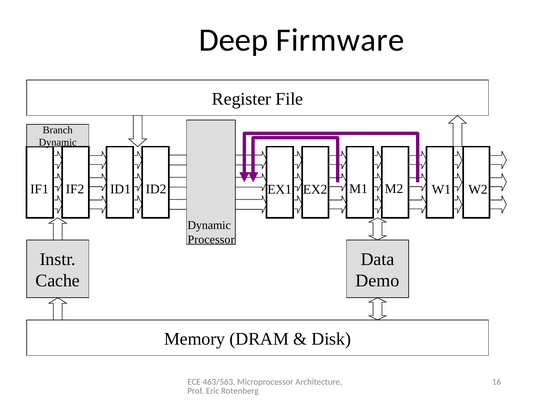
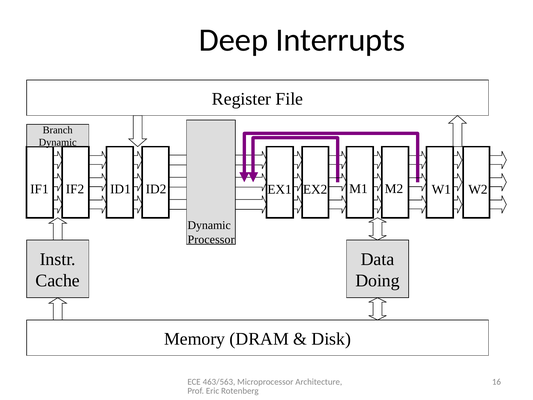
Firmware: Firmware -> Interrupts (340, 40)
Demo: Demo -> Doing (378, 281)
